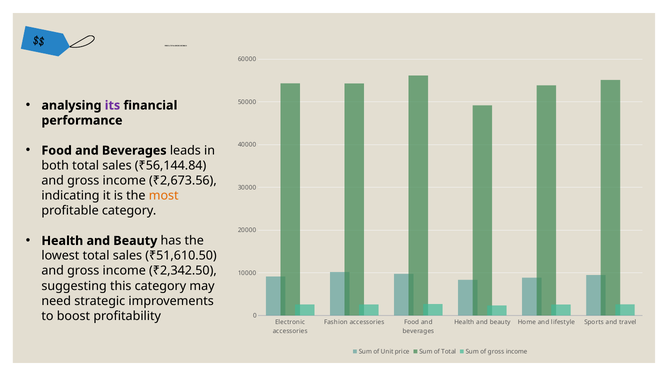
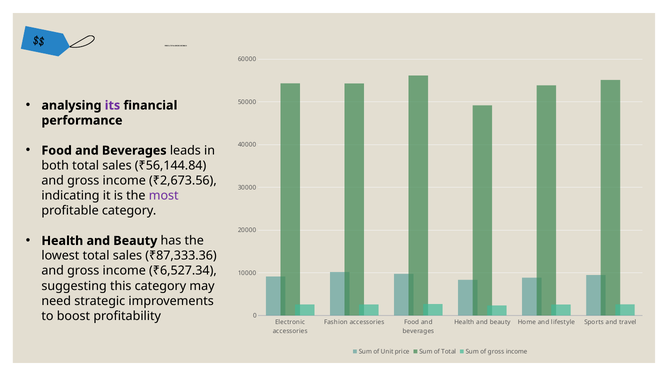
most colour: orange -> purple (164, 196)
₹51,610.50: ₹51,610.50 -> ₹87,333.36 (181, 256)
₹2,342.50: ₹2,342.50 -> ₹6,527.34 (183, 271)
